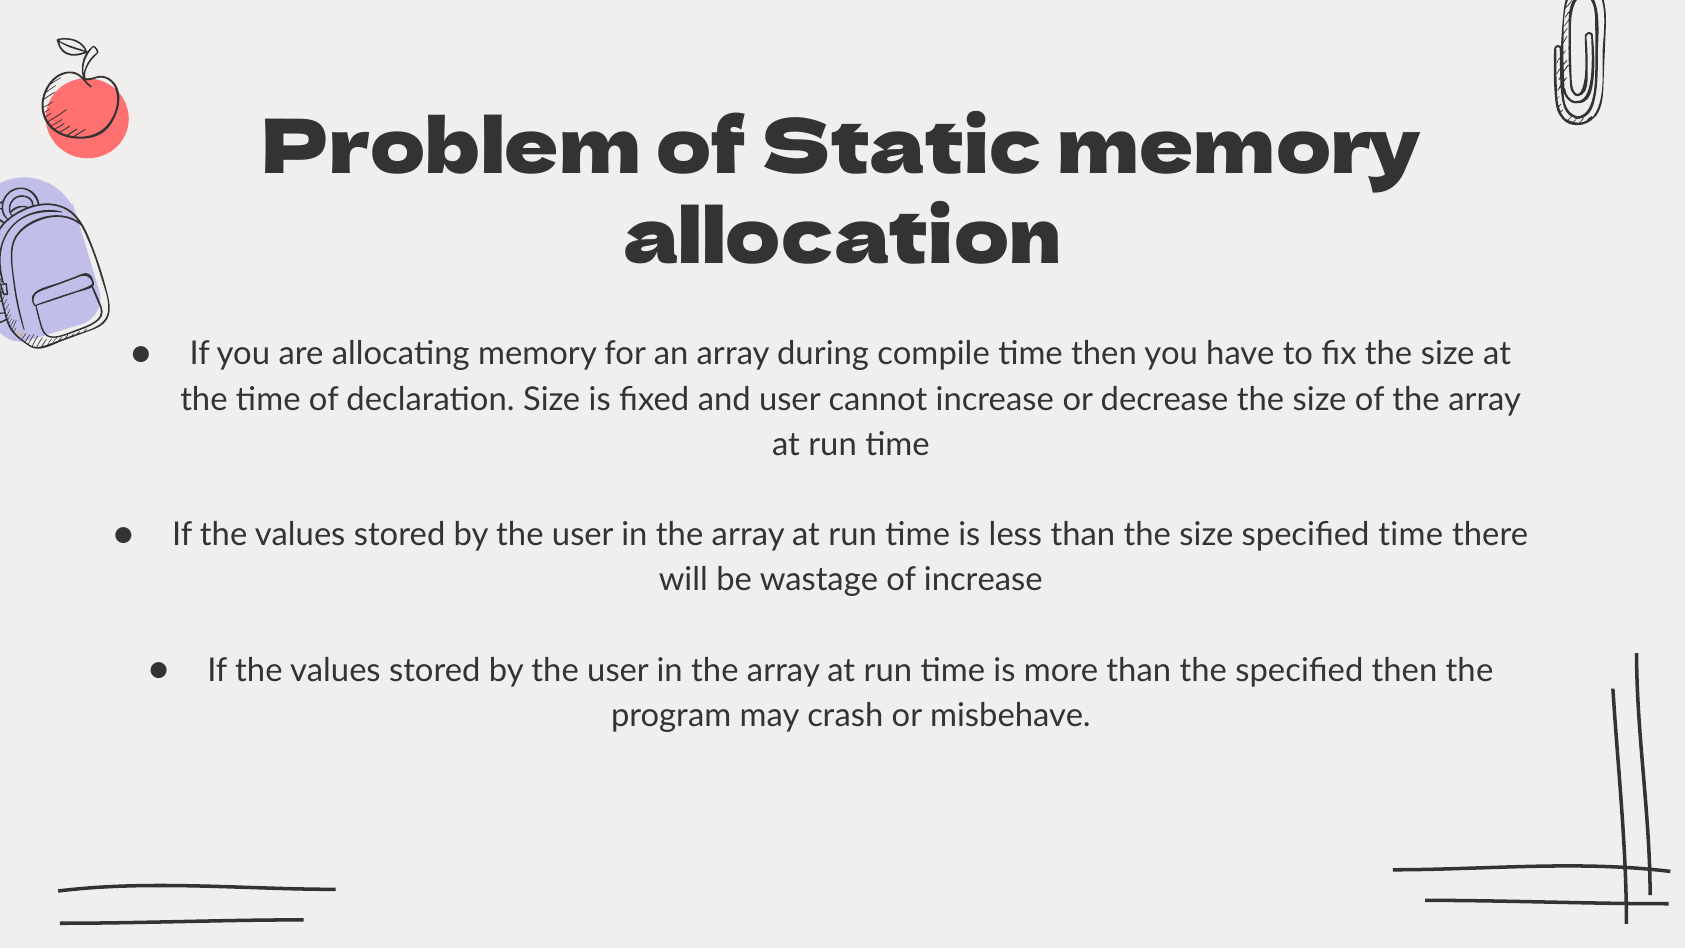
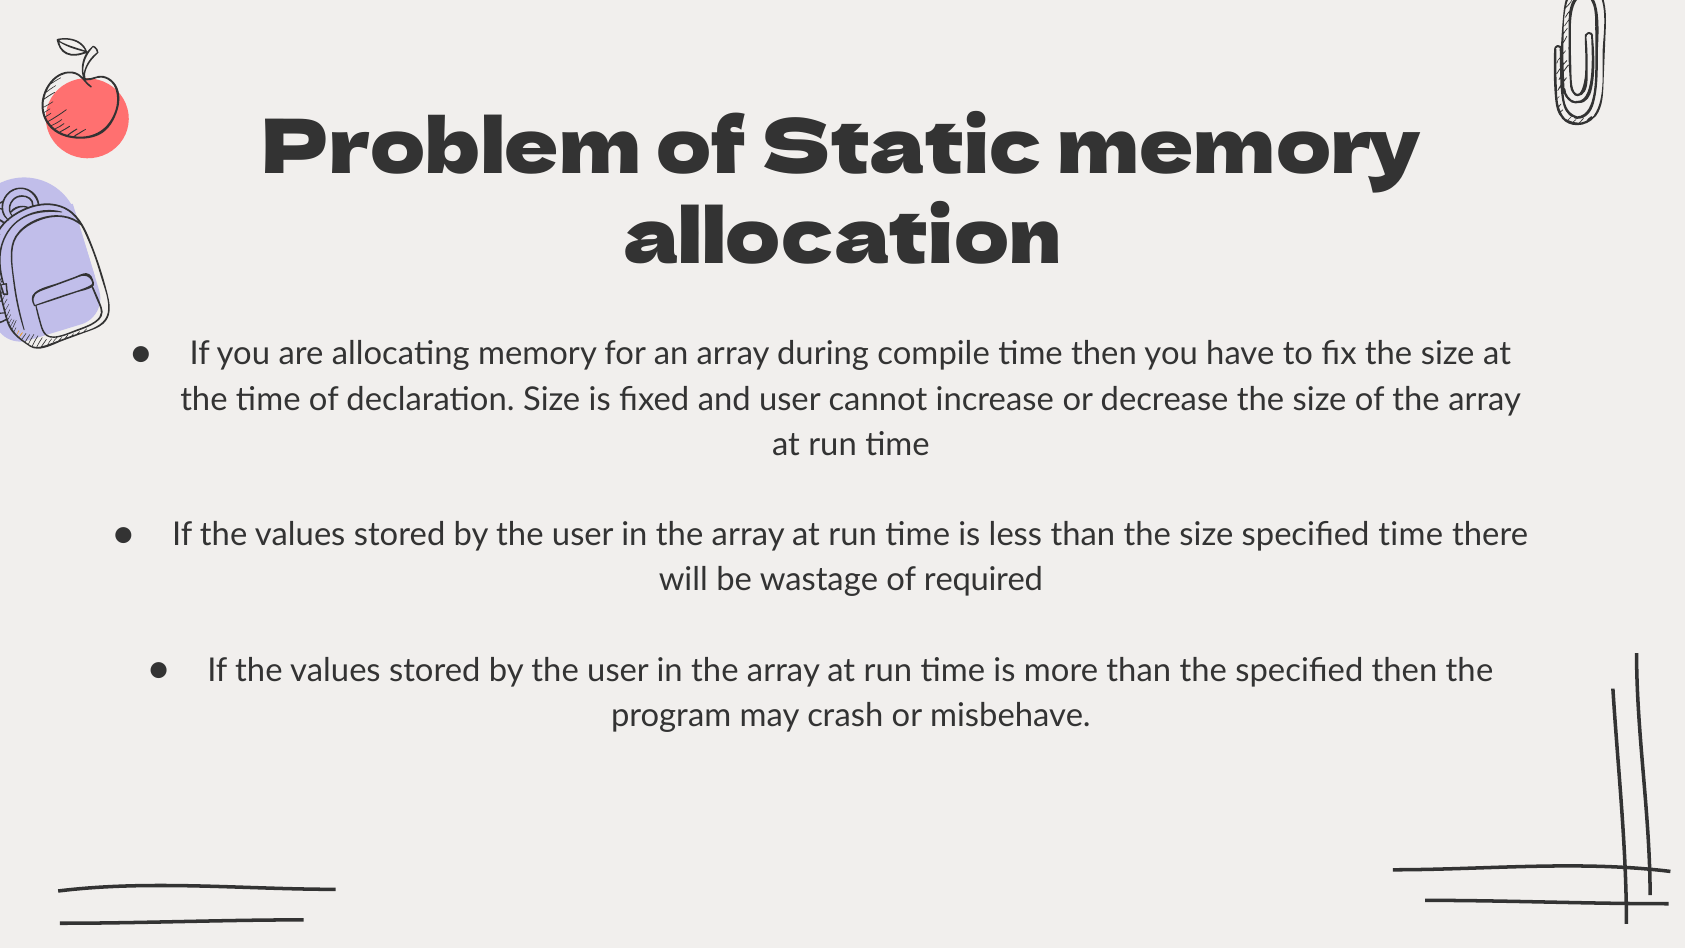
of increase: increase -> required (983, 580)
